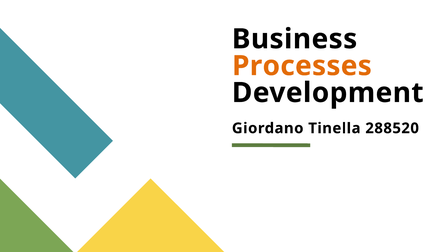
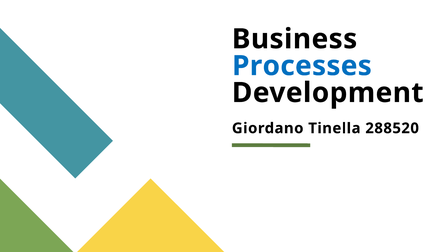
Processes colour: orange -> blue (302, 66)
